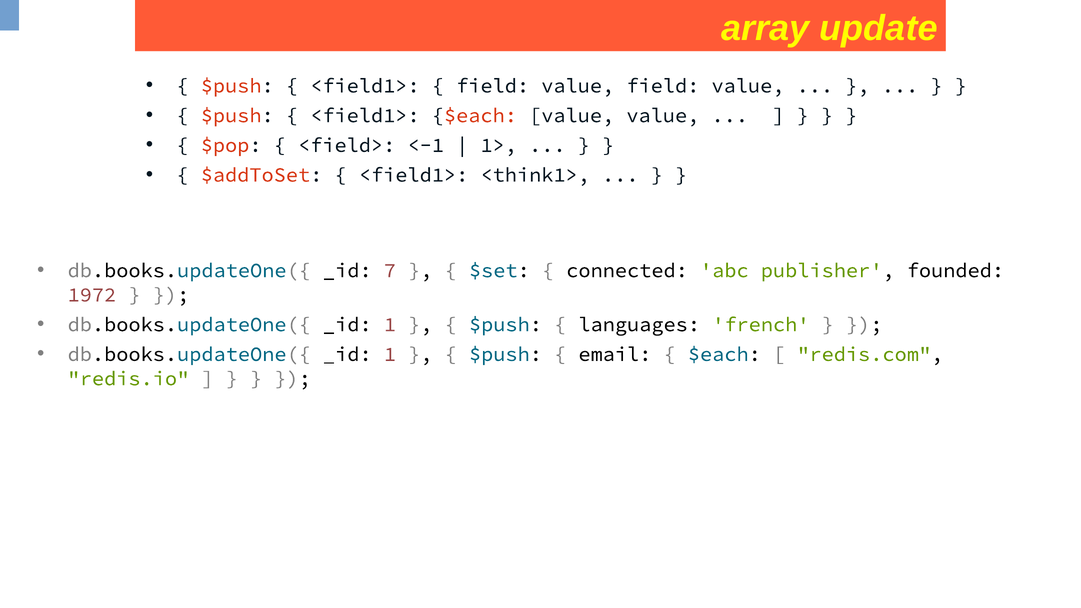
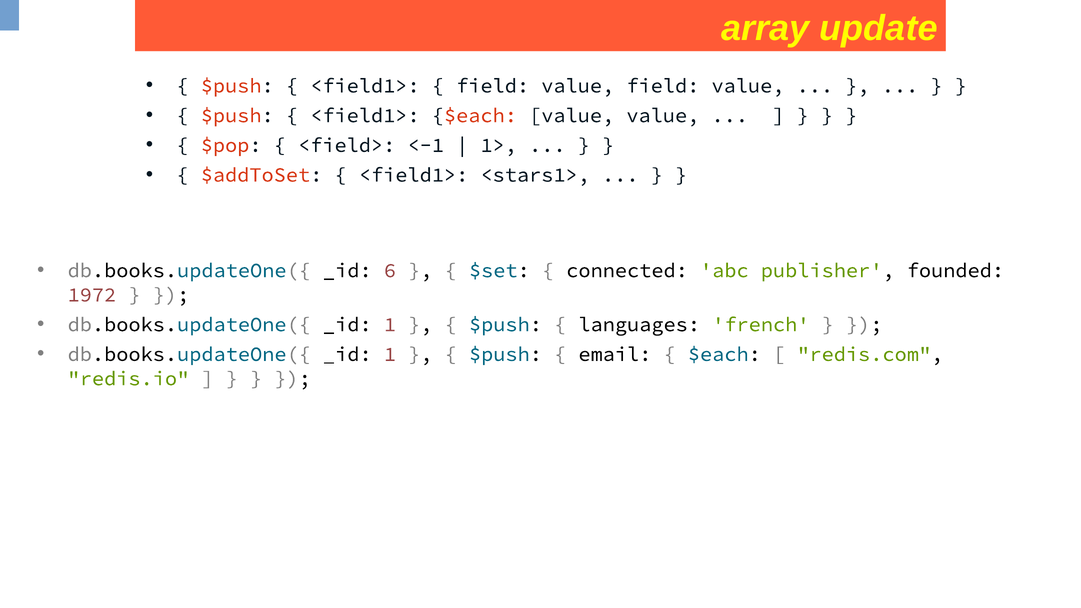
<think1>: <think1> -> <stars1> (535, 175)
7: 7 -> 6 (390, 270)
